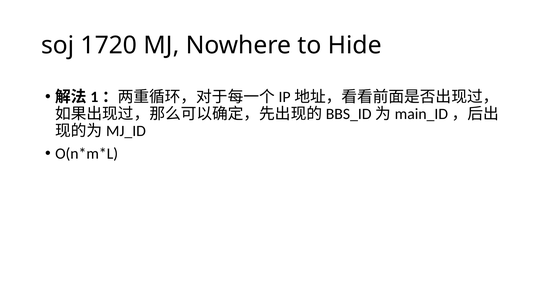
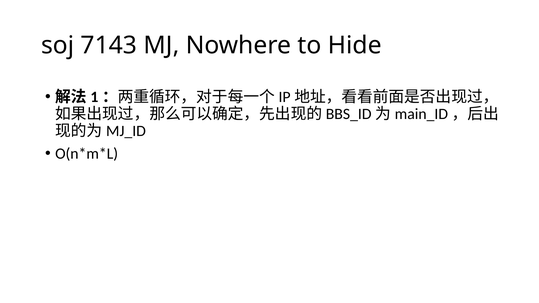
1720: 1720 -> 7143 (109, 45)
